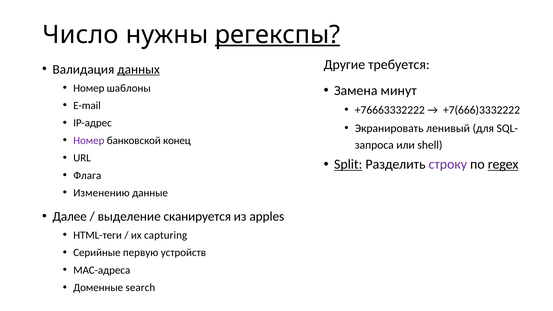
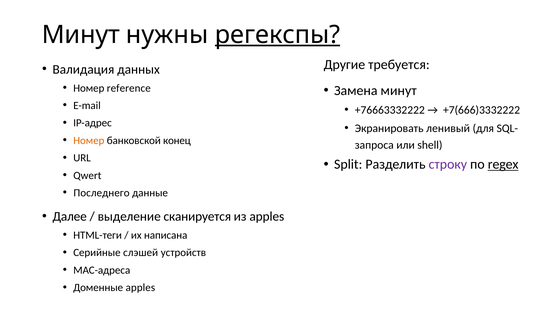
Число: Число -> Минут (81, 35)
данных underline: present -> none (139, 69)
шаблоны: шаблоны -> reference (129, 88)
Номер colour: purple -> orange (89, 141)
Split underline: present -> none (348, 164)
Флага: Флага -> Qwert (87, 175)
Изменению: Изменению -> Последнего (101, 193)
capturing: capturing -> написана (166, 235)
первую: первую -> слэшей (141, 253)
Доменные search: search -> apples (140, 288)
